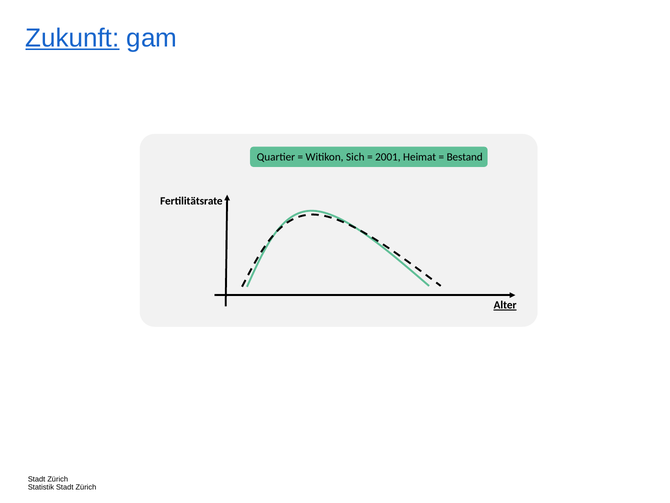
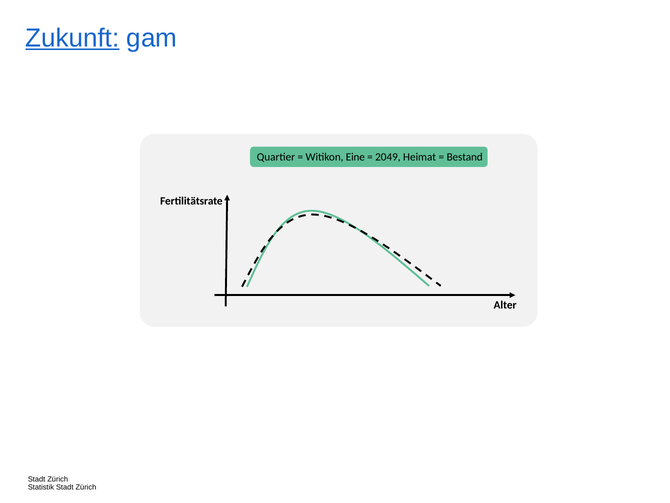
Sich: Sich -> Eine (355, 157)
2001: 2001 -> 2049 (388, 157)
Alter underline: present -> none (505, 305)
